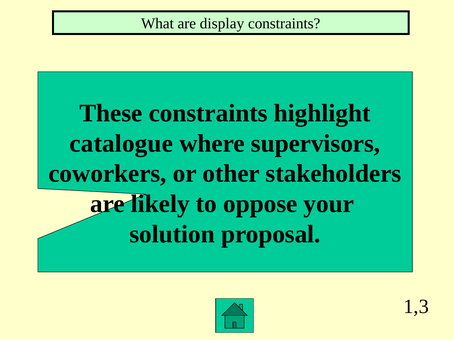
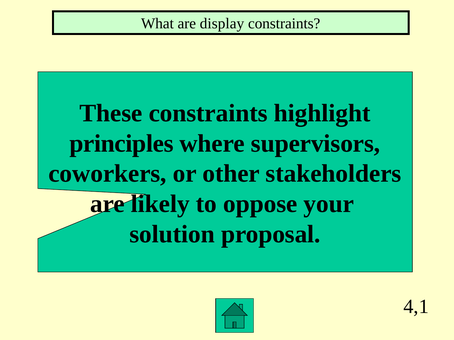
catalogue: catalogue -> principles (121, 144)
1,3: 1,3 -> 4,1 (416, 307)
